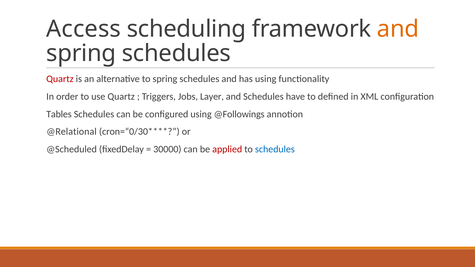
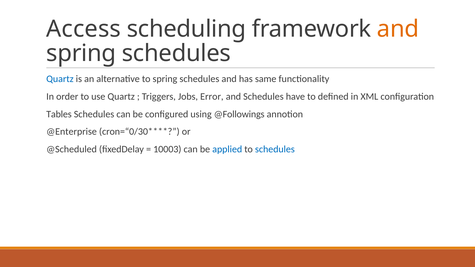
Quartz colour: red -> blue (60, 79)
has using: using -> same (266, 79)
Layer: Layer -> Error (212, 97)
@Relational: @Relational -> @Enterprise (72, 132)
30000: 30000 -> 10003 (167, 149)
applied colour: red -> blue (227, 149)
